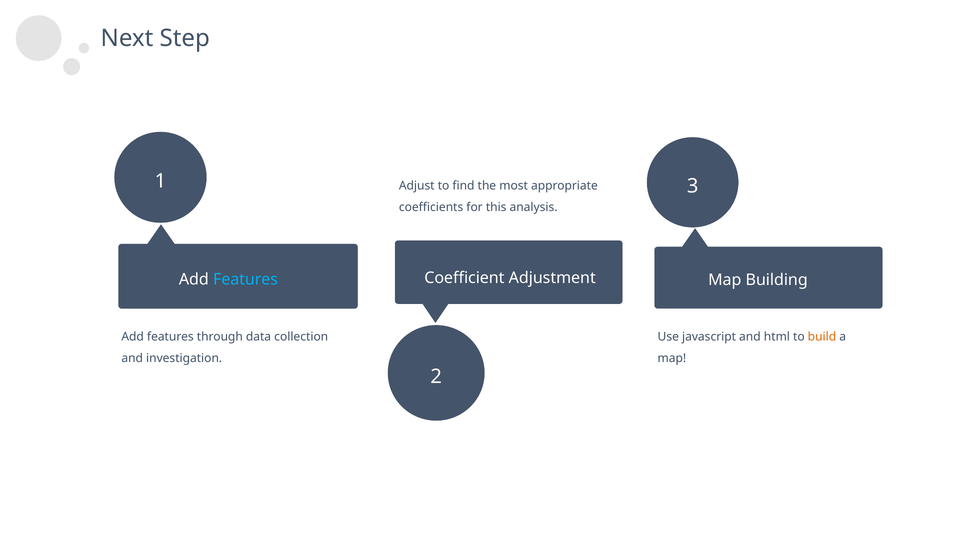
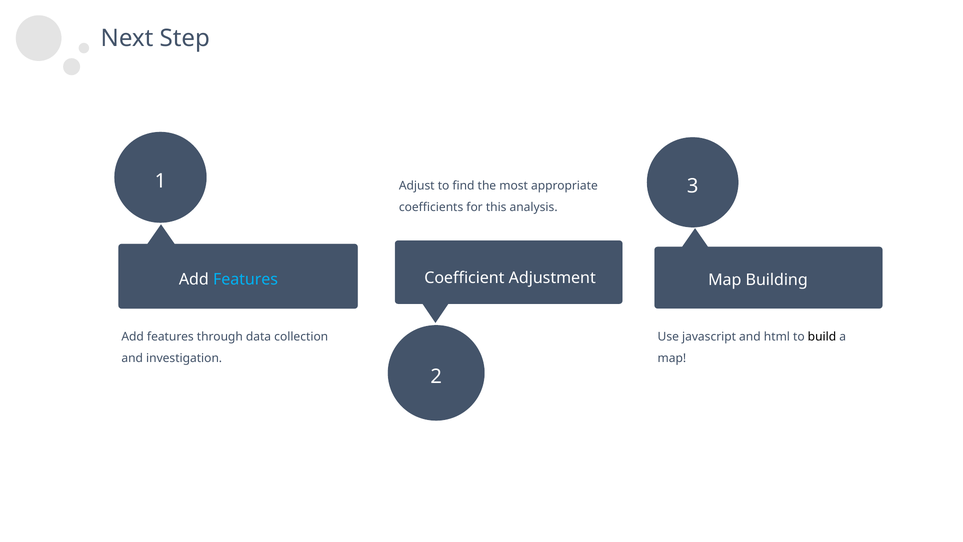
build colour: orange -> black (822, 337)
